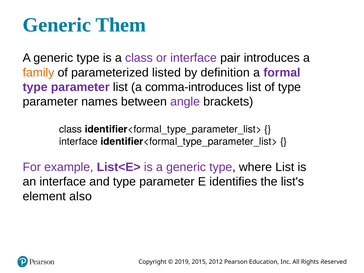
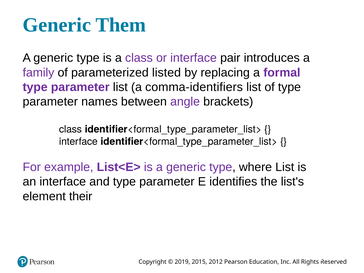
family colour: orange -> purple (38, 73)
definition: definition -> replacing (225, 73)
comma-introduces: comma-introduces -> comma-identifiers (194, 87)
also: also -> their (81, 196)
